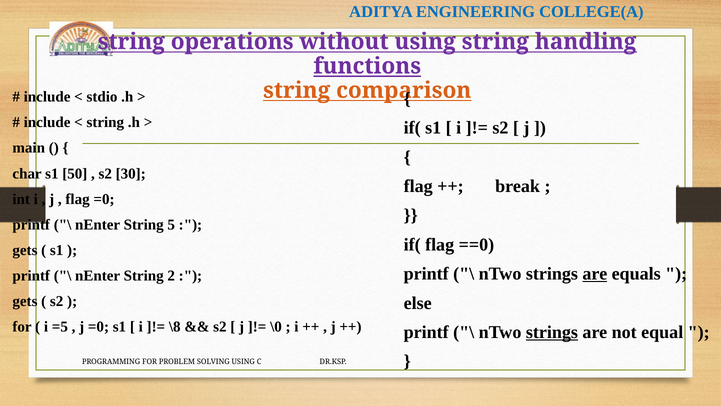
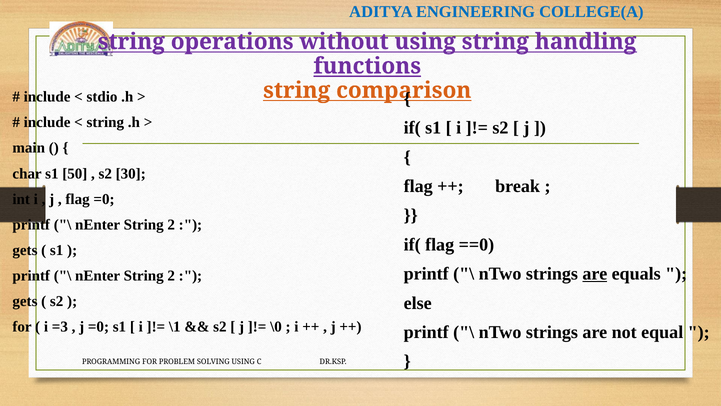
5: 5 -> 2 (171, 224)
=5: =5 -> =3 (60, 327)
\8: \8 -> \1 (175, 327)
strings underline: present -> none (552, 332)
